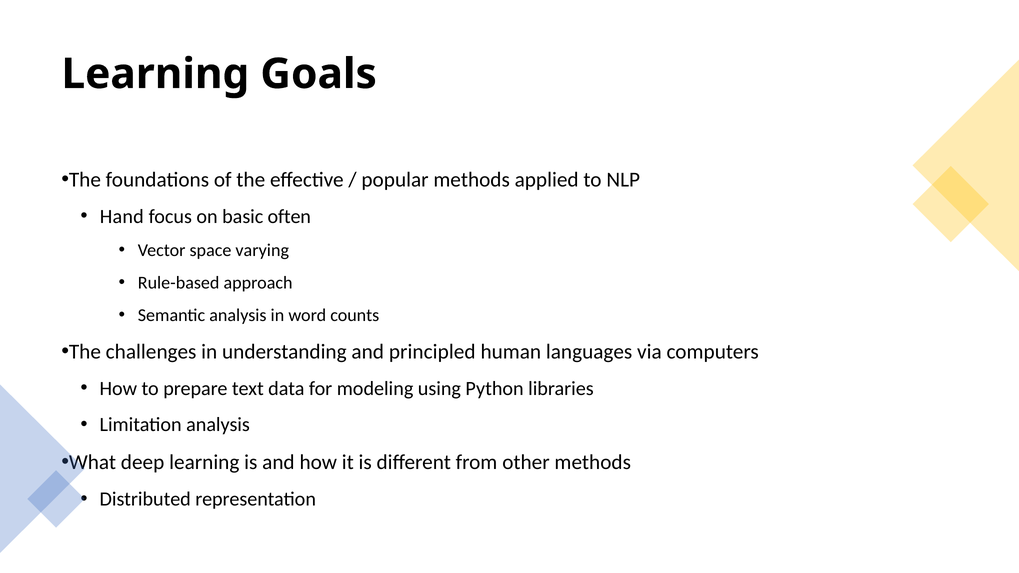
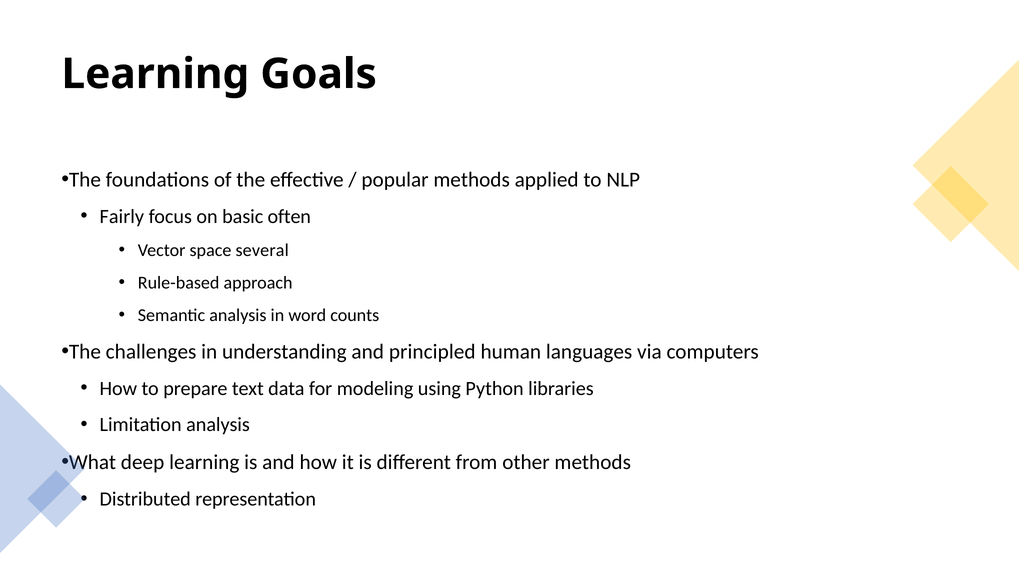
Hand: Hand -> Fairly (122, 217)
varying: varying -> several (262, 250)
